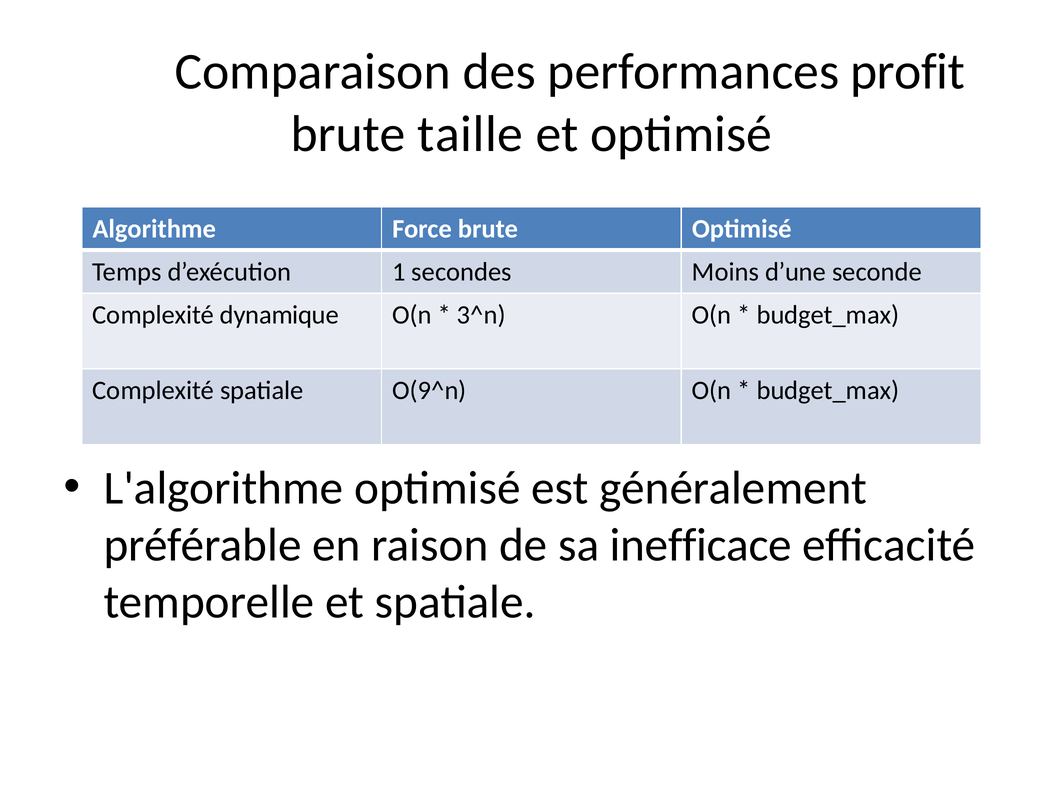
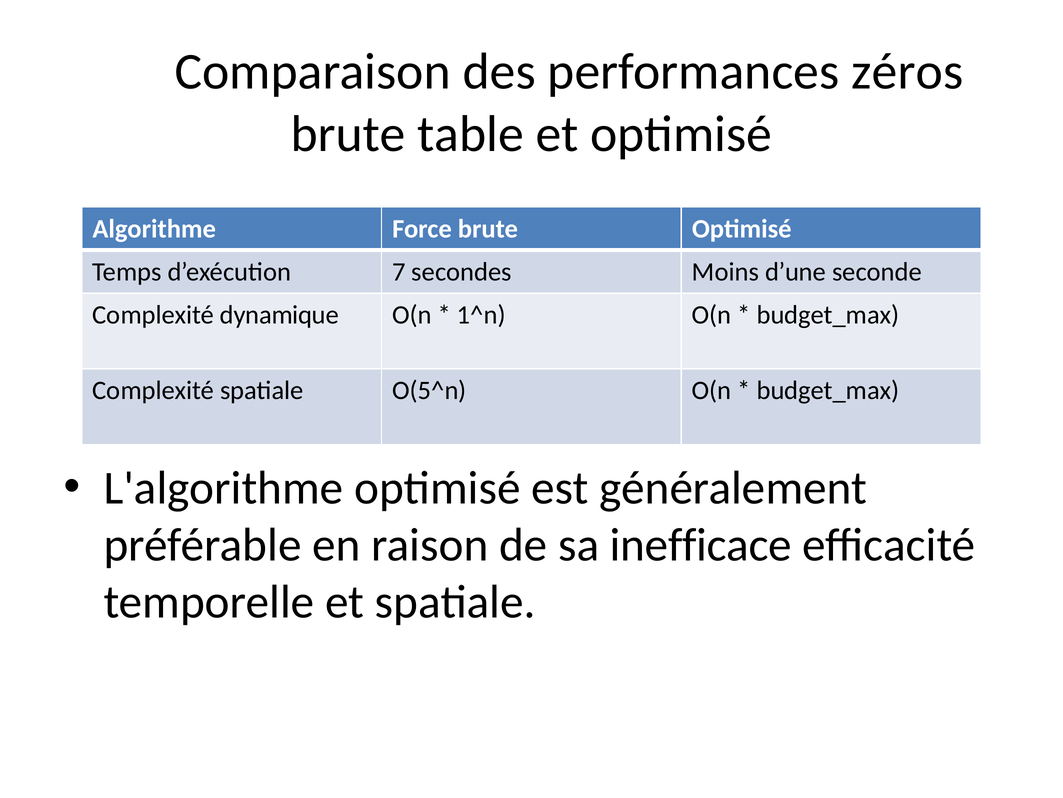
profit: profit -> zéros (907, 72)
taille: taille -> table (470, 134)
1: 1 -> 7 (399, 272)
3^n: 3^n -> 1^n (481, 315)
O(9^n: O(9^n -> O(5^n (429, 390)
